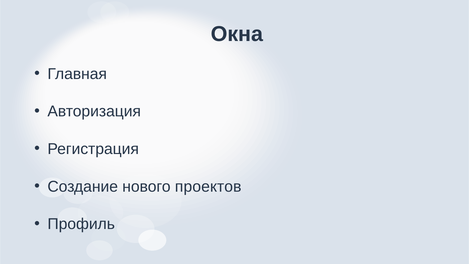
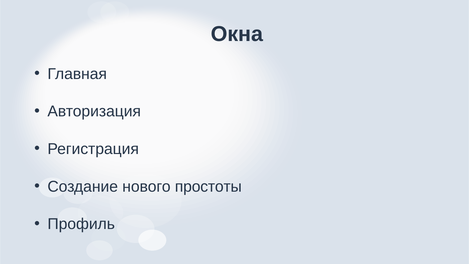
проектов: проектов -> простоты (208, 186)
